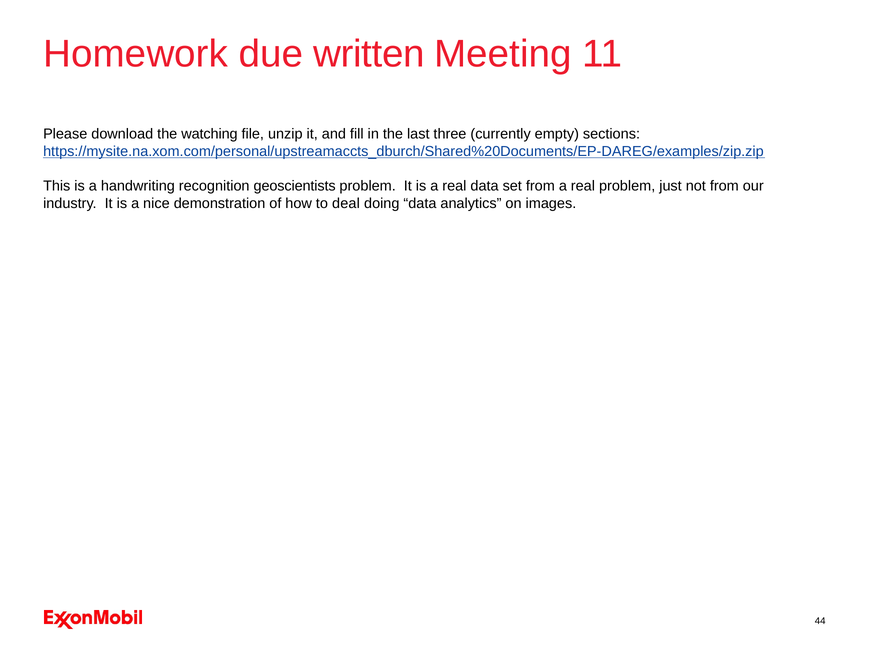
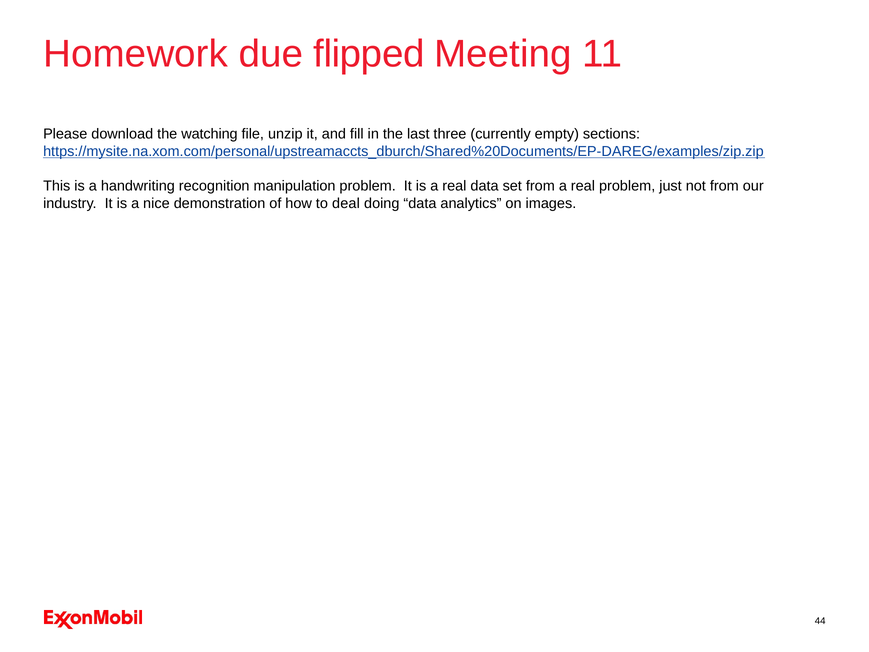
written: written -> flipped (369, 54)
geoscientists: geoscientists -> manipulation (295, 186)
